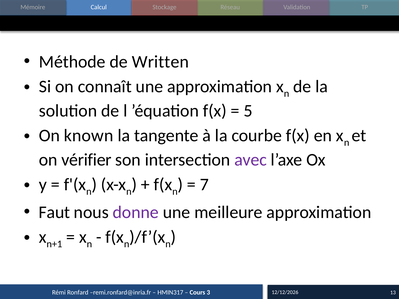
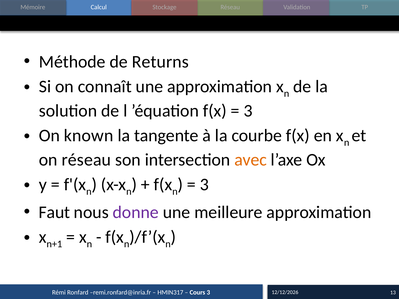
Written: Written -> Returns (160, 62)
5: 5 -> 3 (248, 111)
on vérifier: vérifier -> réseau (86, 160)
avec colour: purple -> orange (251, 160)
7: 7 -> 3 (204, 185)
